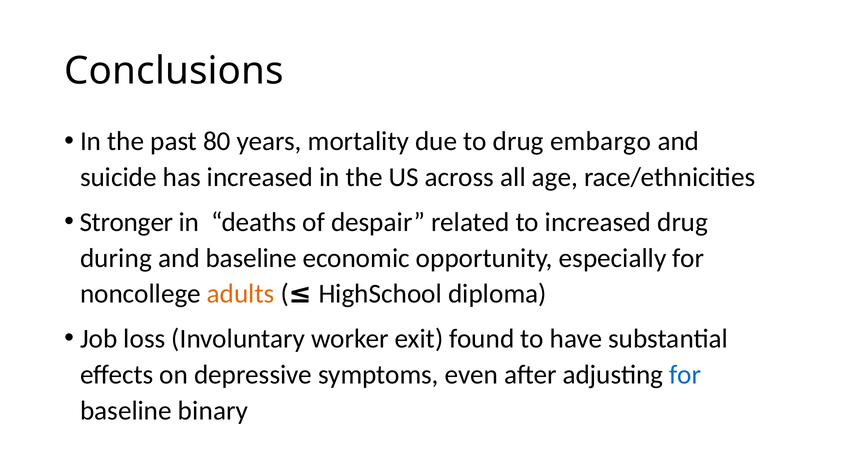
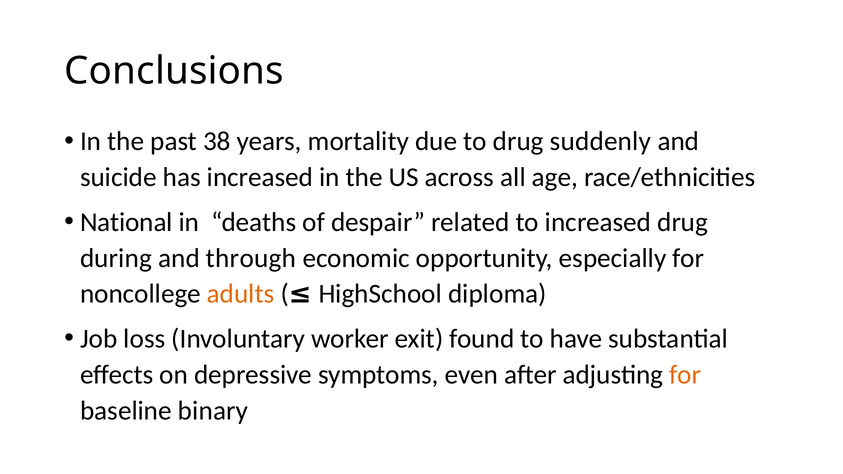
80: 80 -> 38 (217, 142)
embargo: embargo -> suddenly (600, 142)
Stronger: Stronger -> National (126, 222)
and baseline: baseline -> through (251, 258)
for colour: blue -> orange (685, 375)
